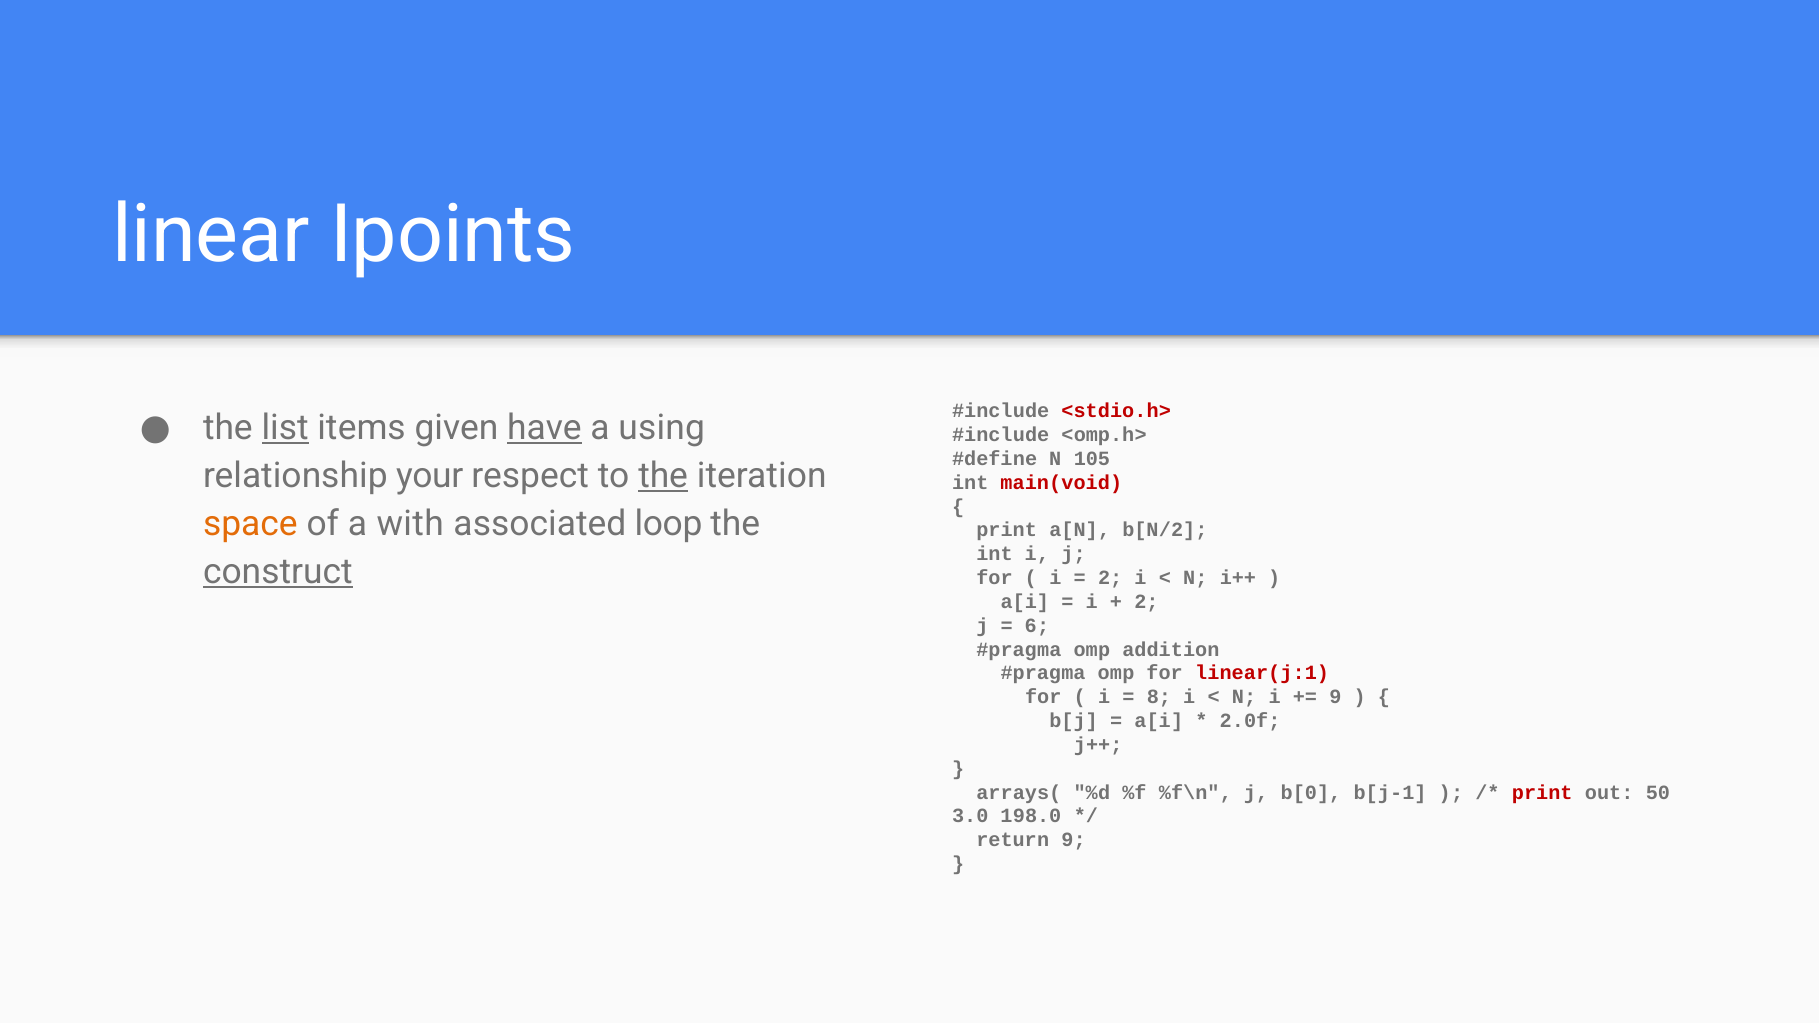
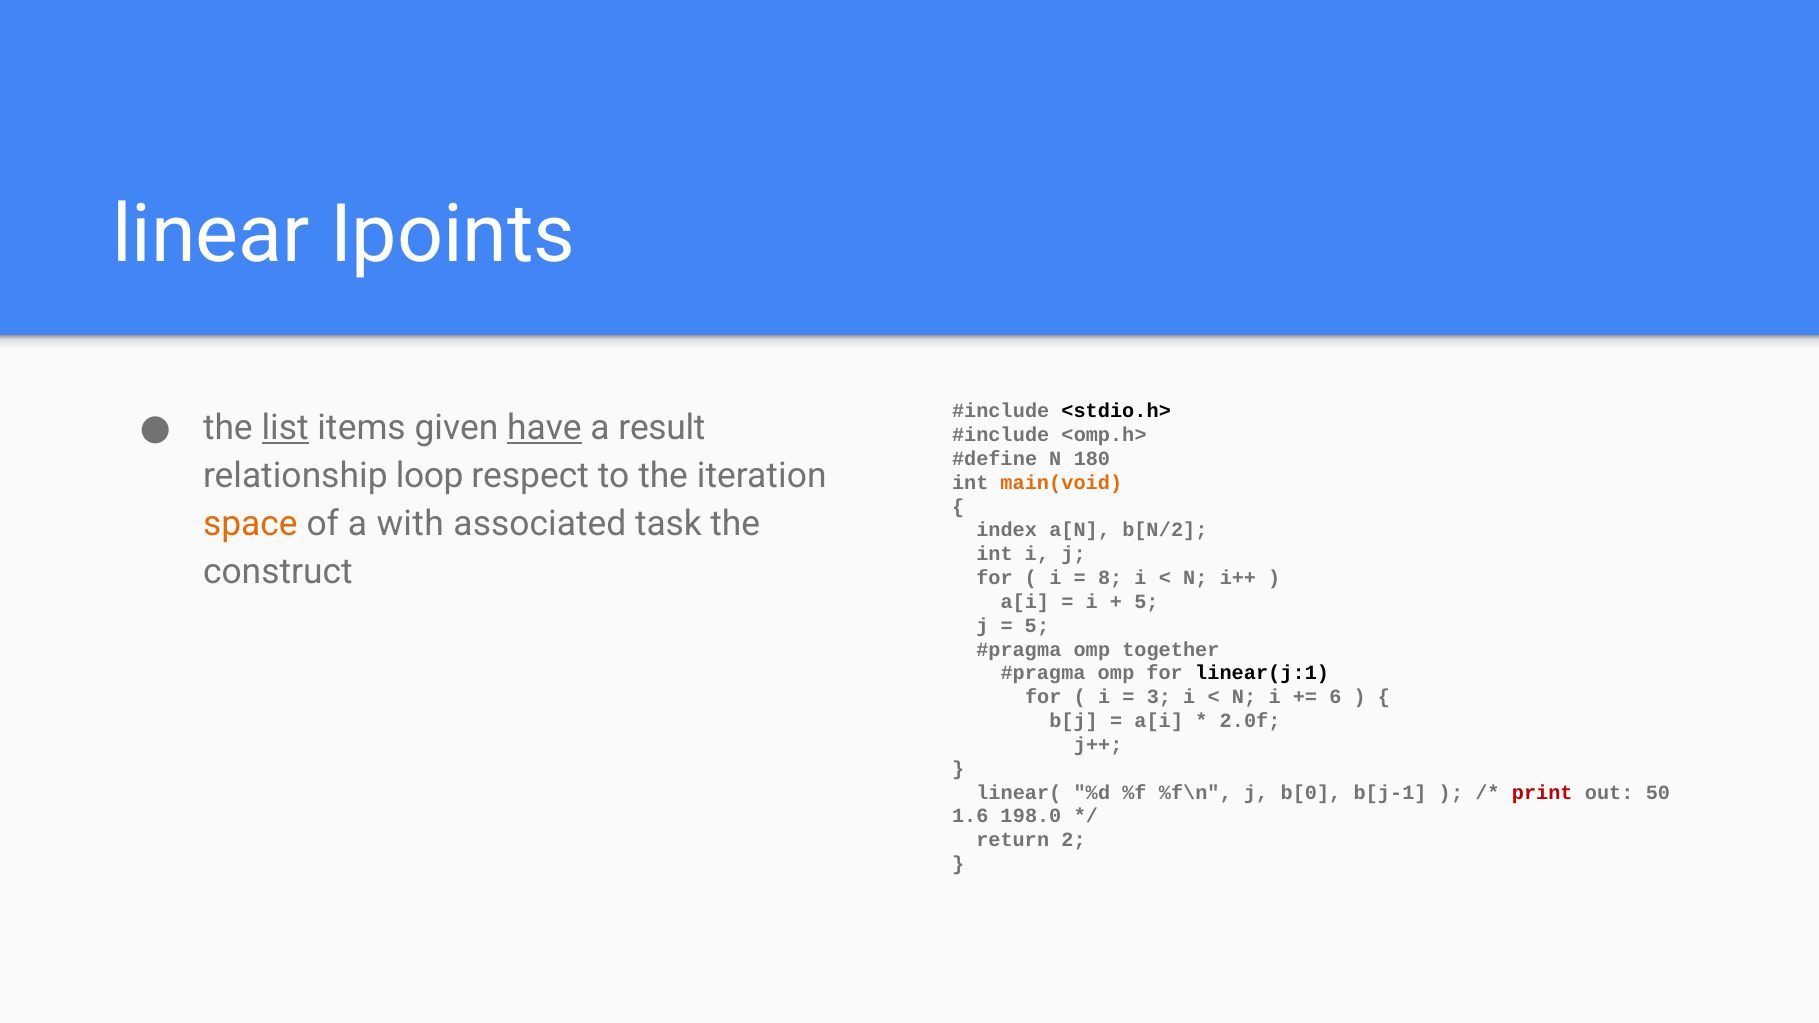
<stdio.h> colour: red -> black (1116, 411)
using: using -> result (662, 428)
105: 105 -> 180 (1092, 459)
your: your -> loop (430, 476)
the underline: present -> none (663, 476)
main(void colour: red -> orange (1061, 483)
loop: loop -> task (668, 524)
print: print -> index (1007, 530)
construct underline: present -> none (278, 572)
2: 2 -> 8 (1110, 578)
2: 2 -> 5 (1146, 602)
6: 6 -> 5 (1037, 626)
addition: addition -> together (1171, 650)
linear(j:1 colour: red -> black (1262, 673)
8: 8 -> 3 (1159, 697)
9: 9 -> 6 (1335, 697)
arrays(: arrays( -> linear( (1019, 793)
3.0: 3.0 -> 1.6 (970, 816)
return 9: 9 -> 2 (1074, 840)
